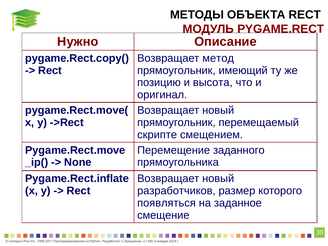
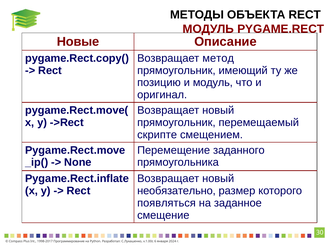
Нужно: Нужно -> Новые (78, 42)
и высота: высота -> модуль (213, 83)
разработчиков: разработчиков -> необязательно (176, 191)
